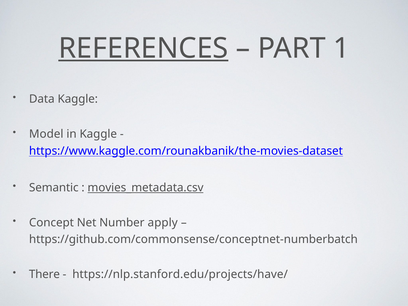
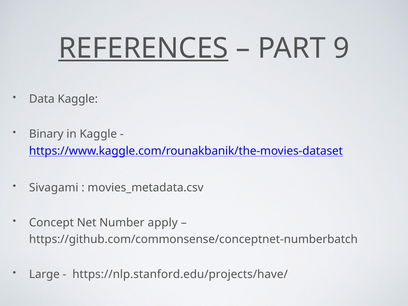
1: 1 -> 9 (341, 48)
Model: Model -> Binary (46, 134)
Semantic: Semantic -> Sivagami (54, 188)
movies_metadata.csv underline: present -> none (146, 188)
There: There -> Large (44, 274)
